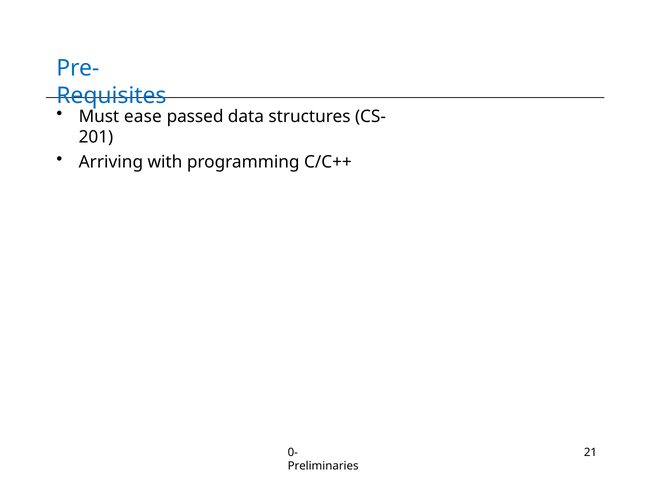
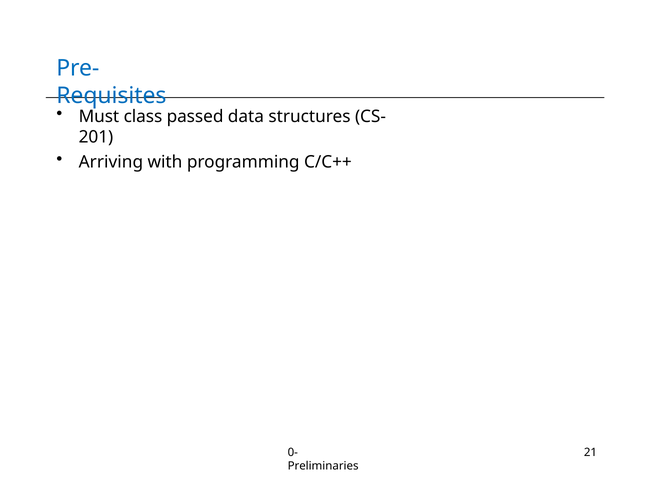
ease: ease -> class (143, 117)
